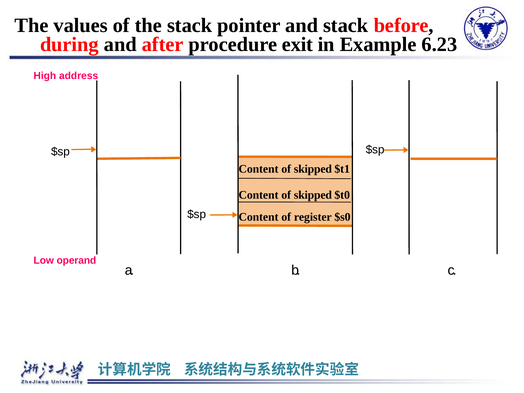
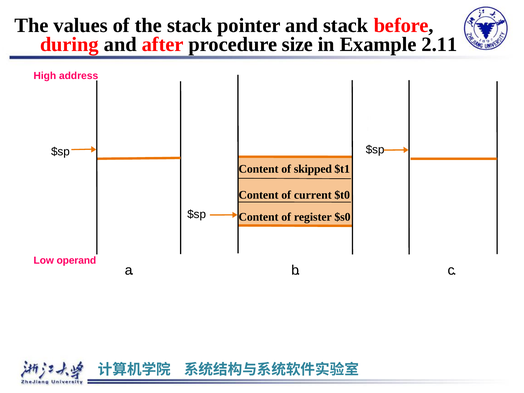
exit: exit -> size (297, 44)
6.23: 6.23 -> 2.11 (439, 44)
skipped: skipped -> current (313, 195)
